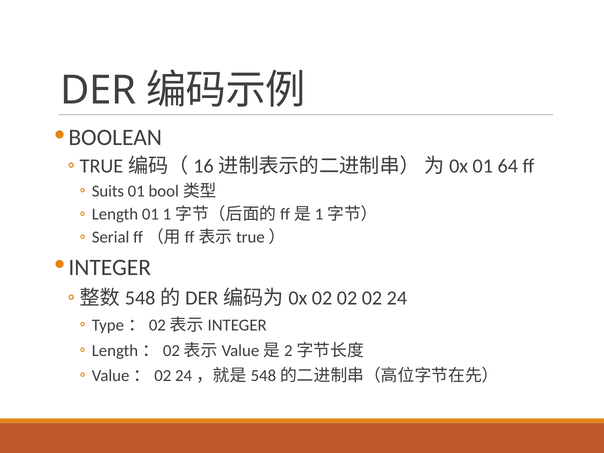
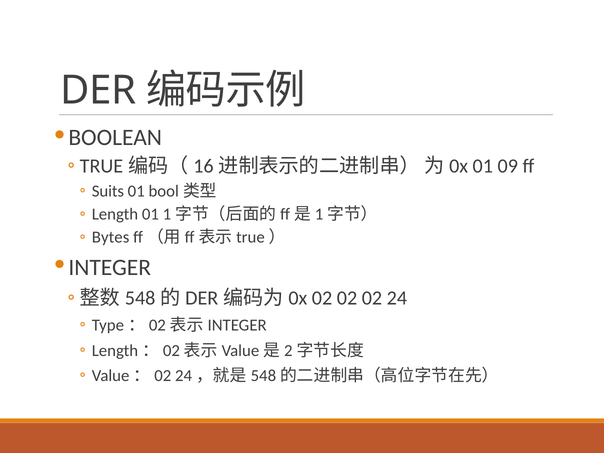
64: 64 -> 09 (508, 166)
Serial: Serial -> Bytes (111, 237)
